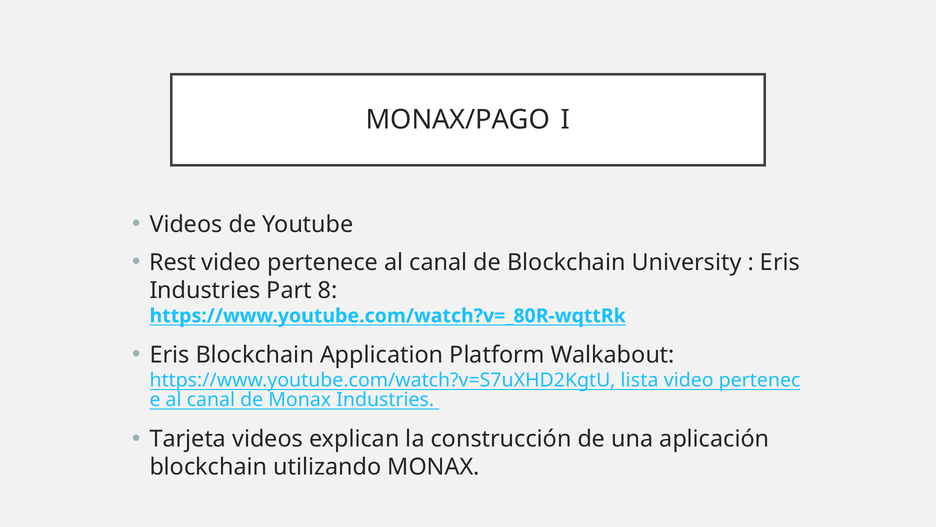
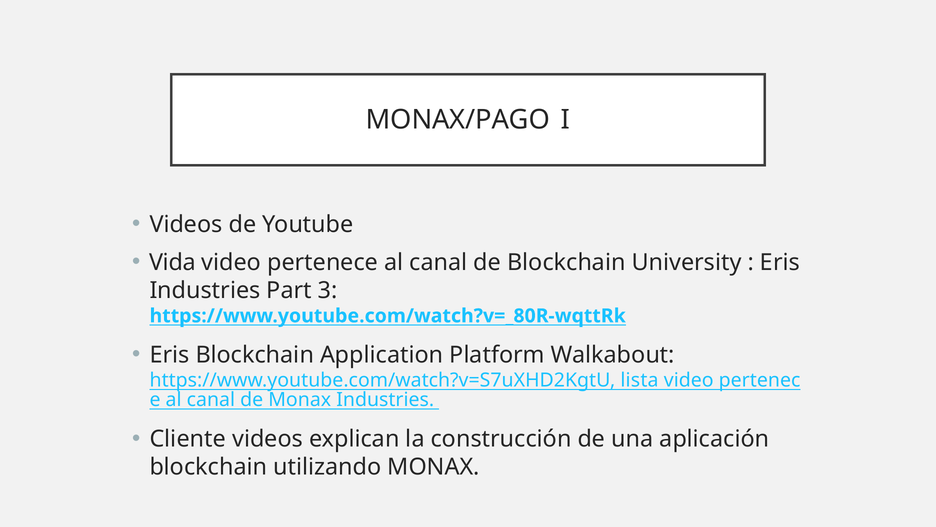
Rest: Rest -> Vida (173, 262)
8: 8 -> 3 (328, 290)
Tarjeta: Tarjeta -> Cliente (188, 439)
